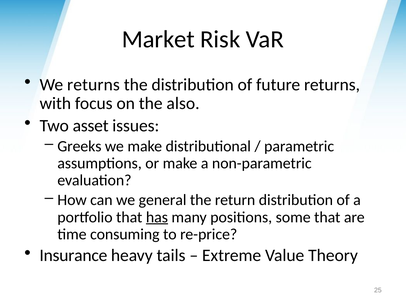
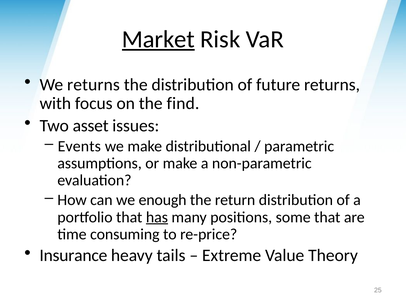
Market underline: none -> present (158, 39)
also: also -> find (183, 104)
Greeks: Greeks -> Events (79, 146)
general: general -> enough (163, 200)
